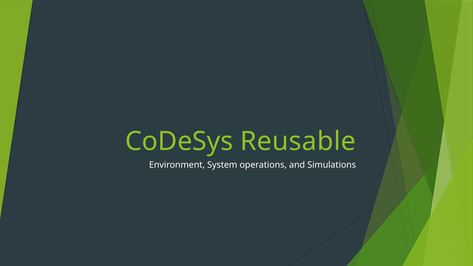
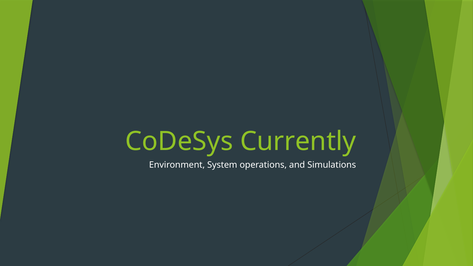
Reusable: Reusable -> Currently (298, 141)
